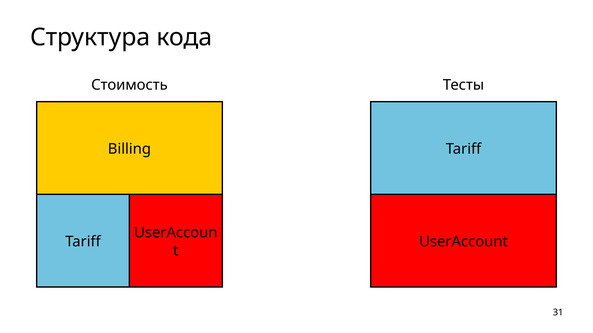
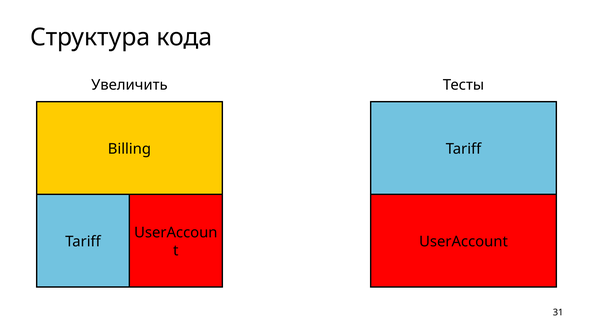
Стоимость: Стоимость -> Увеличить (129, 85)
